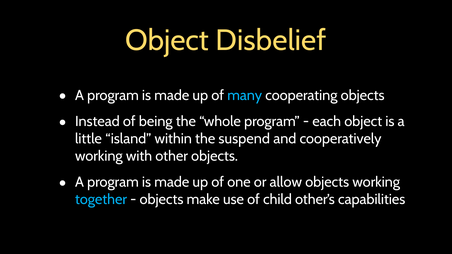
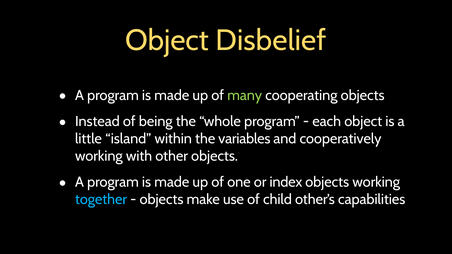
many colour: light blue -> light green (245, 96)
suspend: suspend -> variables (244, 139)
allow: allow -> index (286, 182)
